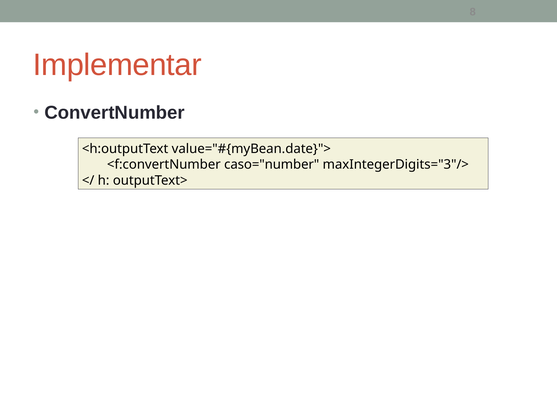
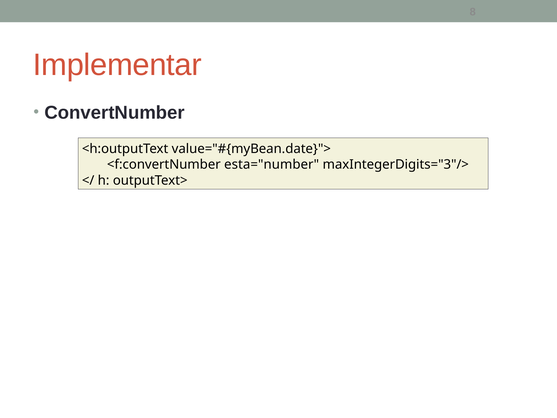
caso="number: caso="number -> esta="number (272, 164)
